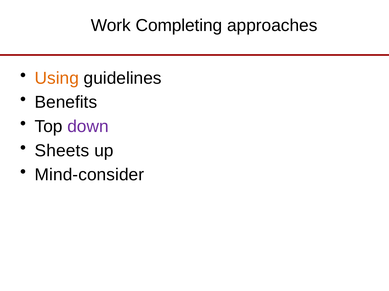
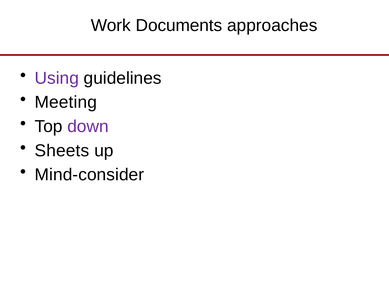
Completing: Completing -> Documents (179, 26)
Using colour: orange -> purple (57, 78)
Benefits: Benefits -> Meeting (66, 103)
